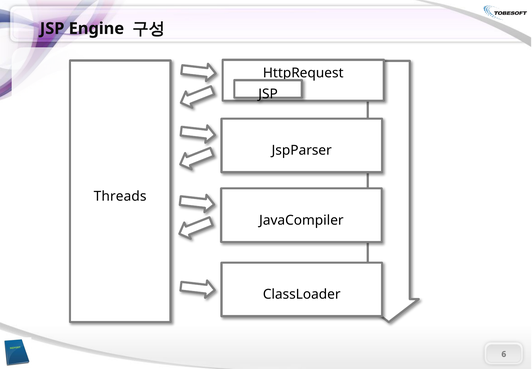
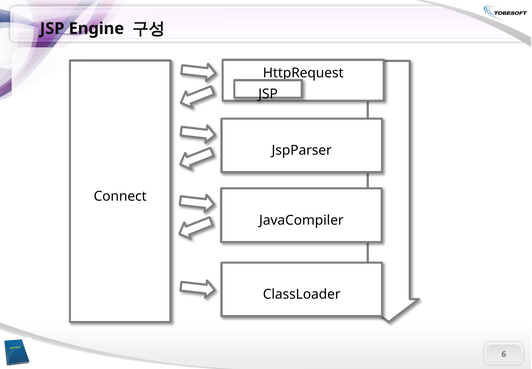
Threads: Threads -> Connect (120, 196)
